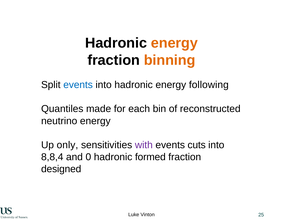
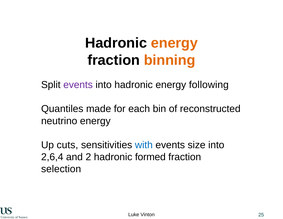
events colour: blue -> purple (78, 85)
only: only -> cuts (67, 145)
with colour: purple -> blue (144, 145)
cuts: cuts -> size (197, 145)
8,8,4: 8,8,4 -> 2,6,4 (52, 157)
0: 0 -> 2 (88, 157)
designed: designed -> selection (61, 169)
